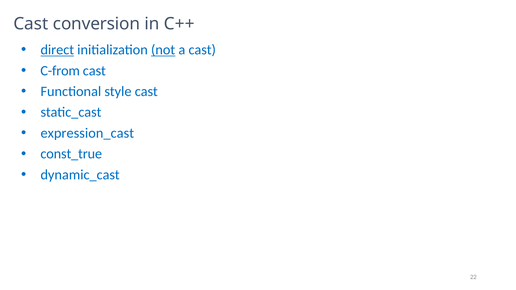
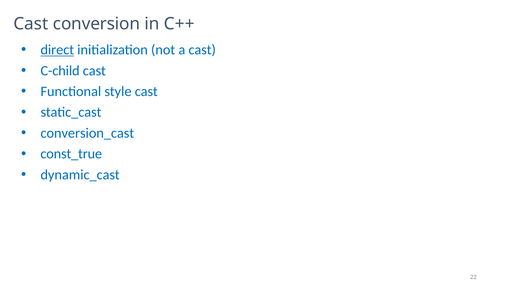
not underline: present -> none (163, 50)
C-from: C-from -> C-child (60, 71)
expression_cast: expression_cast -> conversion_cast (87, 133)
